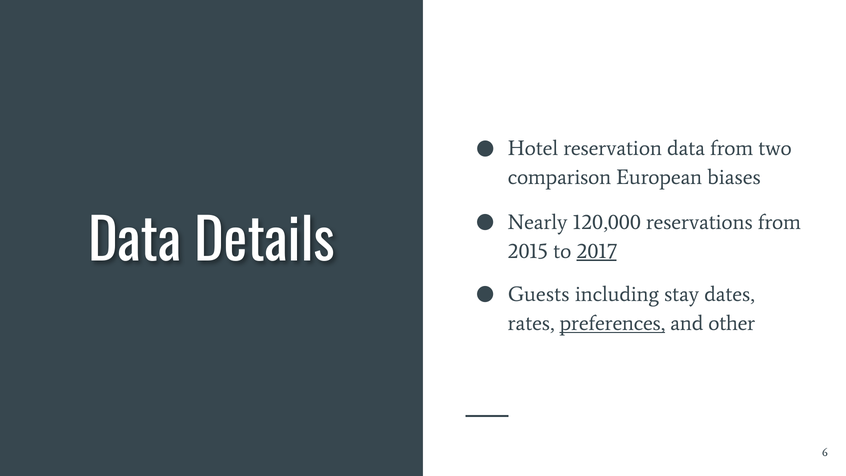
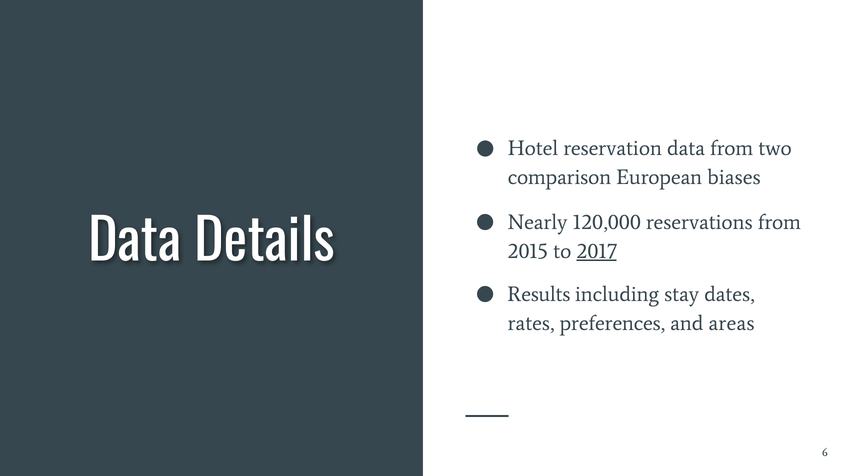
Guests: Guests -> Results (539, 294)
preferences underline: present -> none (612, 323)
other: other -> areas (732, 323)
